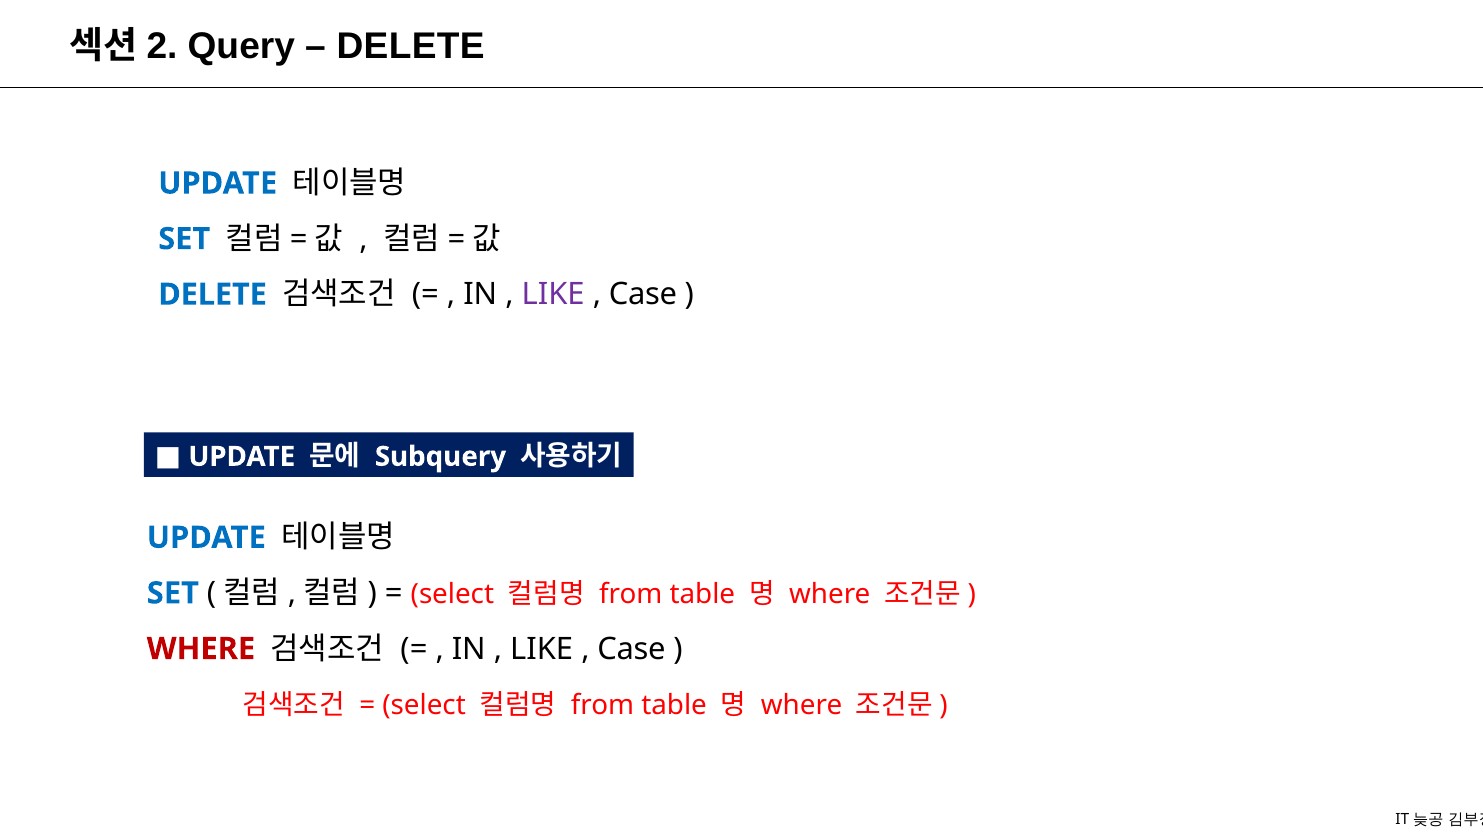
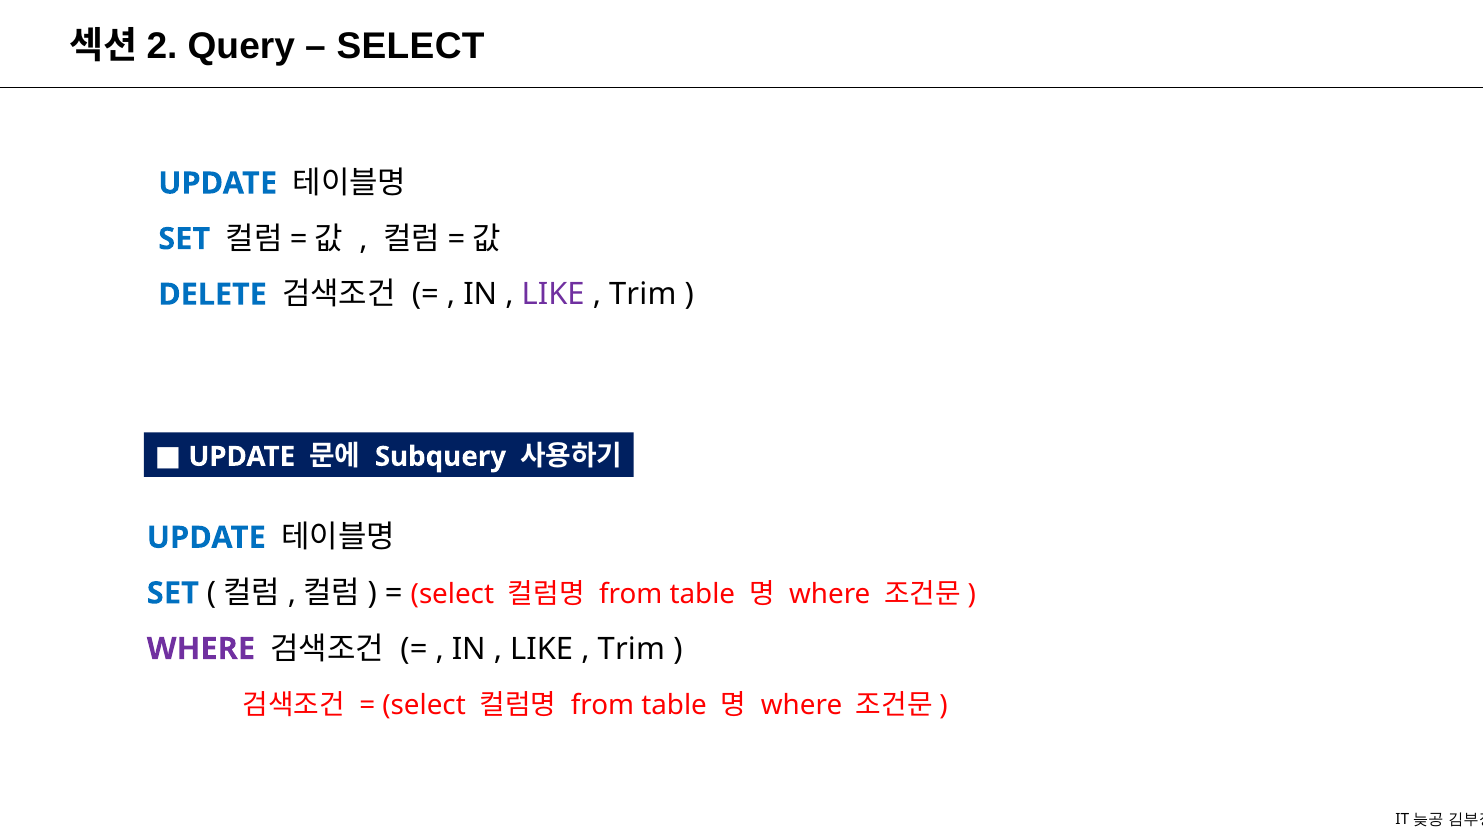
DELETE: DELETE -> SELECT (411, 46)
Case: Case -> Trim (643, 295)
WHERE colour: red -> purple (201, 649)
Case: Case -> Trim (631, 649)
